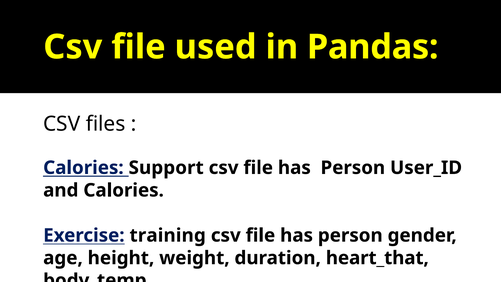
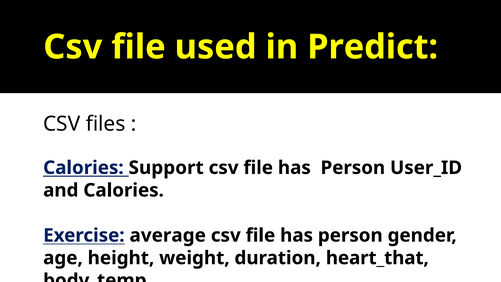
Pandas: Pandas -> Predict (373, 47)
training: training -> average (168, 235)
